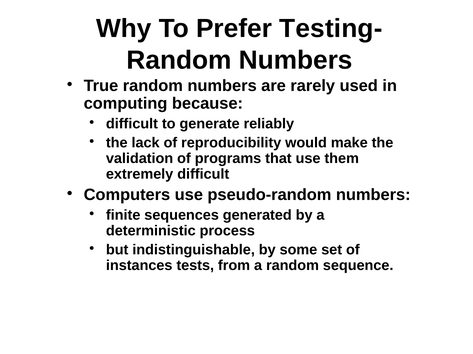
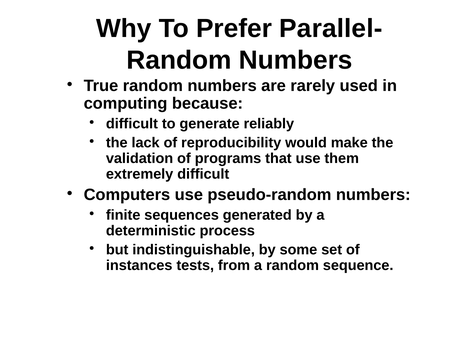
Testing-: Testing- -> Parallel- (331, 29)
